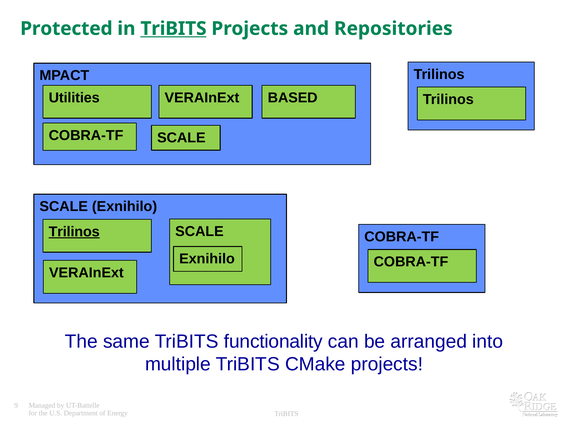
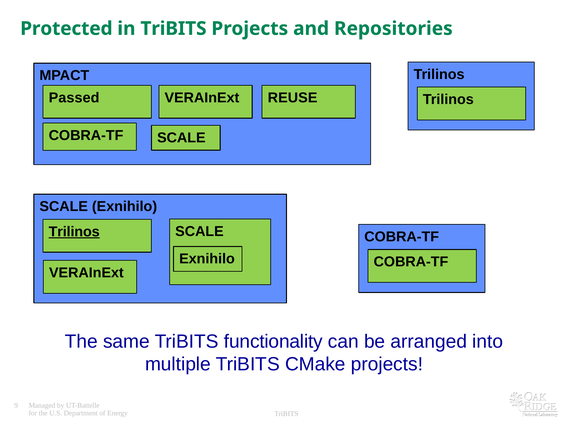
TriBITS underline: present -> none (174, 29)
Utilities: Utilities -> Passed (74, 98)
BASED: BASED -> REUSE (293, 98)
